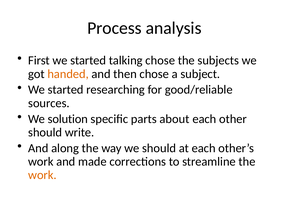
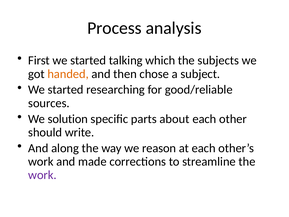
talking chose: chose -> which (160, 60)
we should: should -> reason (159, 148)
work colour: orange -> purple (42, 175)
